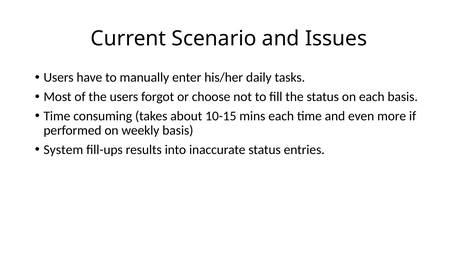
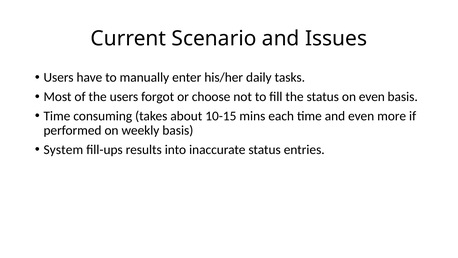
on each: each -> even (372, 97)
